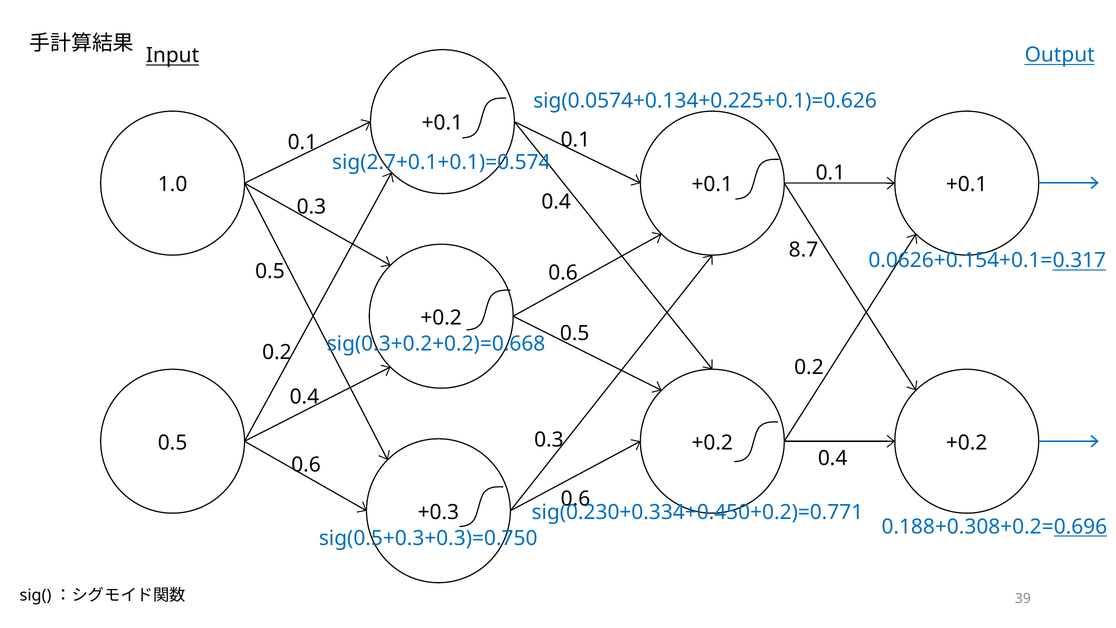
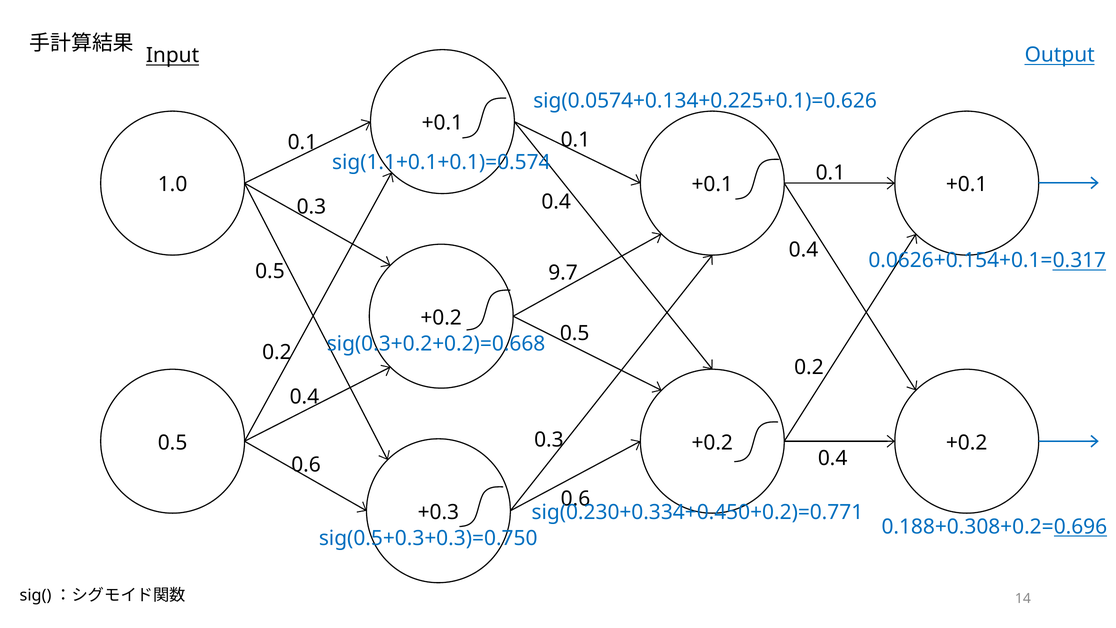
sig(2.7+0.1+0.1)=0.574: sig(2.7+0.1+0.1)=0.574 -> sig(1.1+0.1+0.1)=0.574 (441, 162)
8.7: 8.7 -> 0.4 (803, 250)
0.6: 0.6 -> 9.7 (563, 273)
39: 39 -> 14 (1023, 598)
